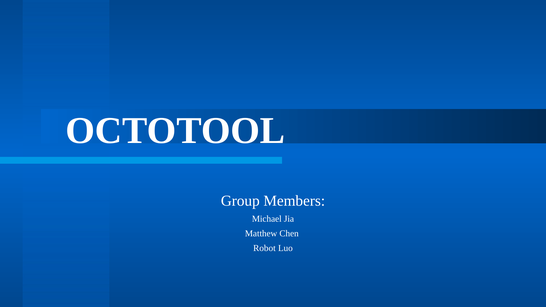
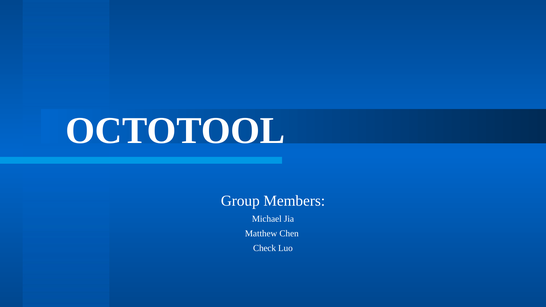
Robot: Robot -> Check (265, 248)
